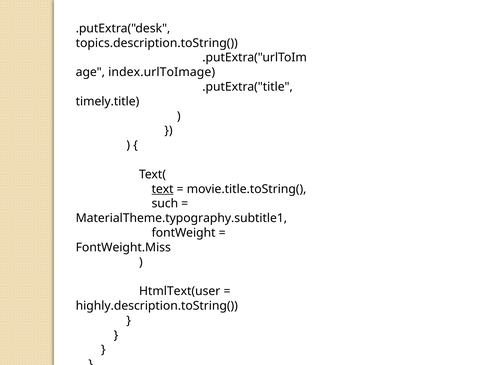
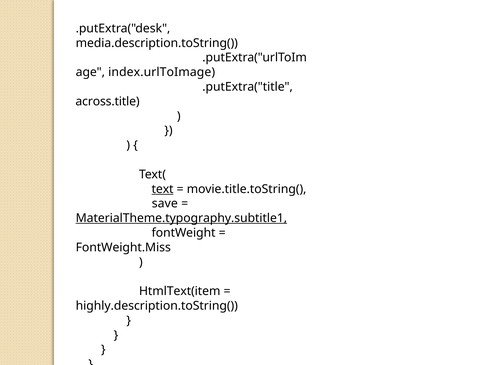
topics.description.toString(: topics.description.toString( -> media.description.toString( (157, 43)
timely.title: timely.title -> across.title (108, 101)
such: such -> save (165, 204)
MaterialTheme.typography.subtitle1 underline: none -> present (181, 218)
HtmlText(user: HtmlText(user -> HtmlText(item (180, 291)
